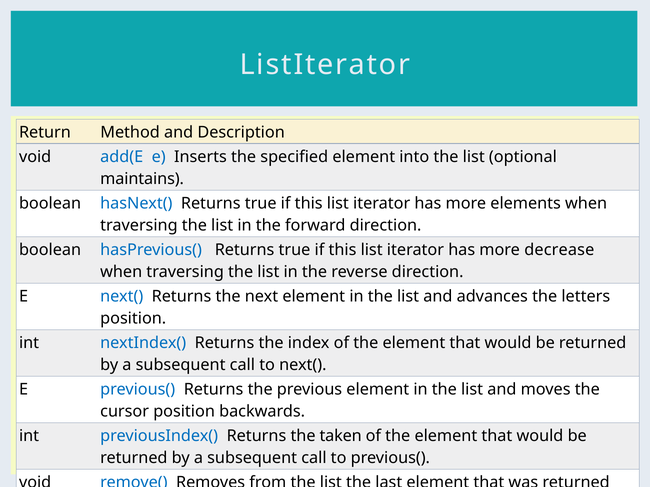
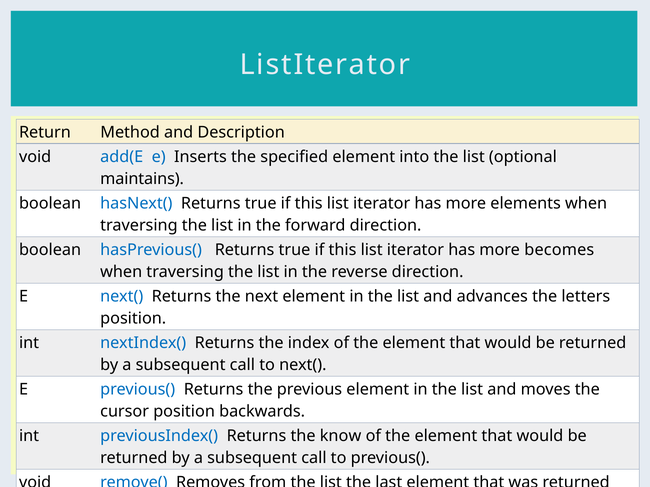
decrease: decrease -> becomes (559, 250)
taken: taken -> know (341, 436)
